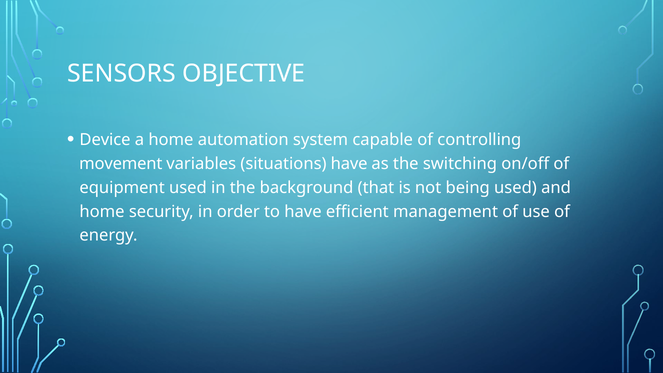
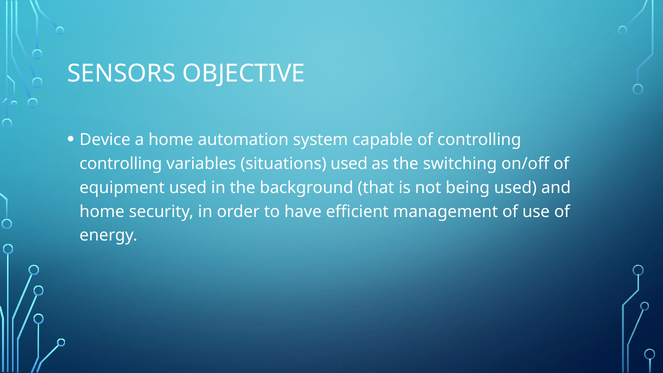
movement: movement -> controlling (121, 164)
situations have: have -> used (349, 164)
